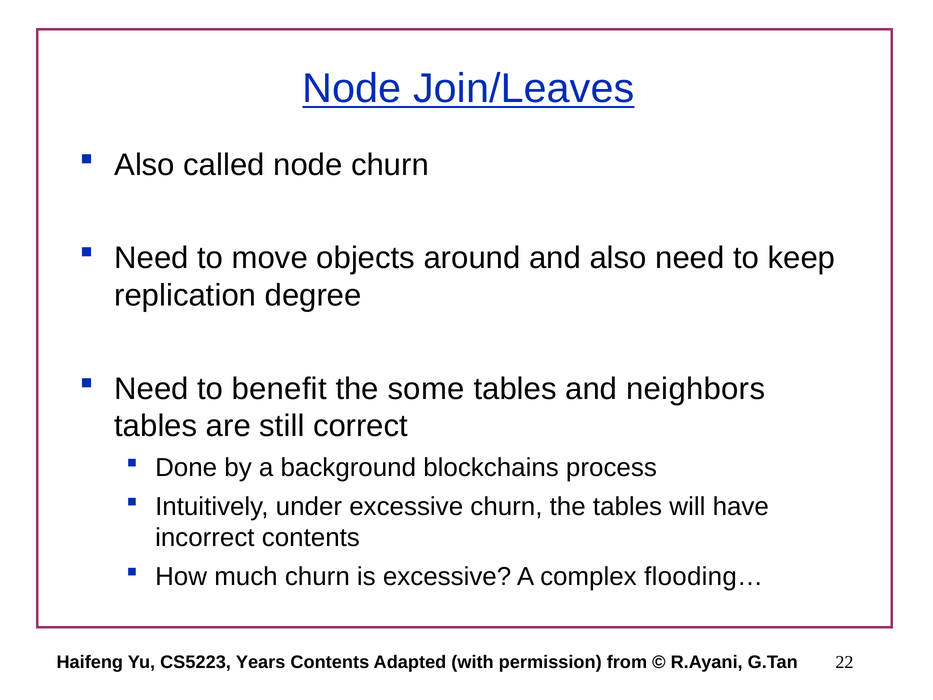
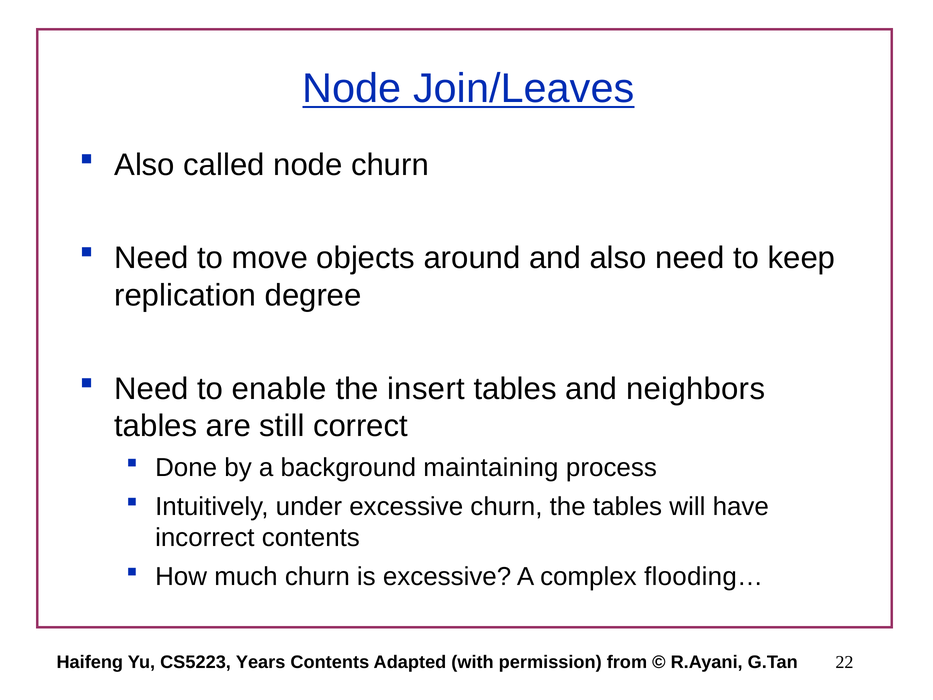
benefit: benefit -> enable (279, 389)
some: some -> insert (426, 389)
blockchains: blockchains -> maintaining (491, 468)
